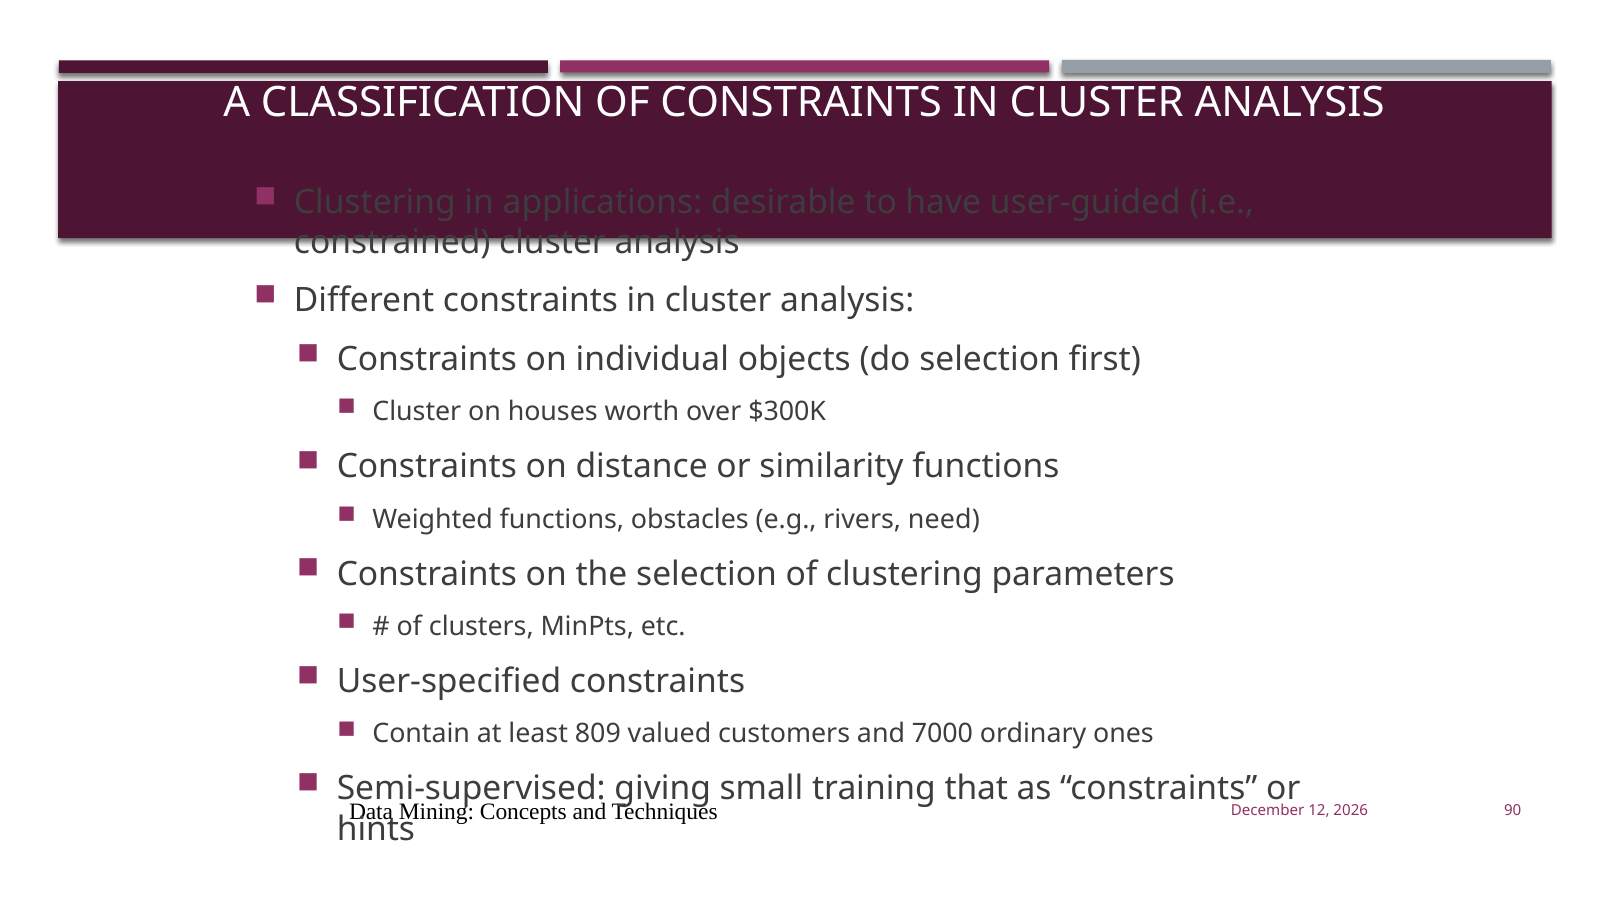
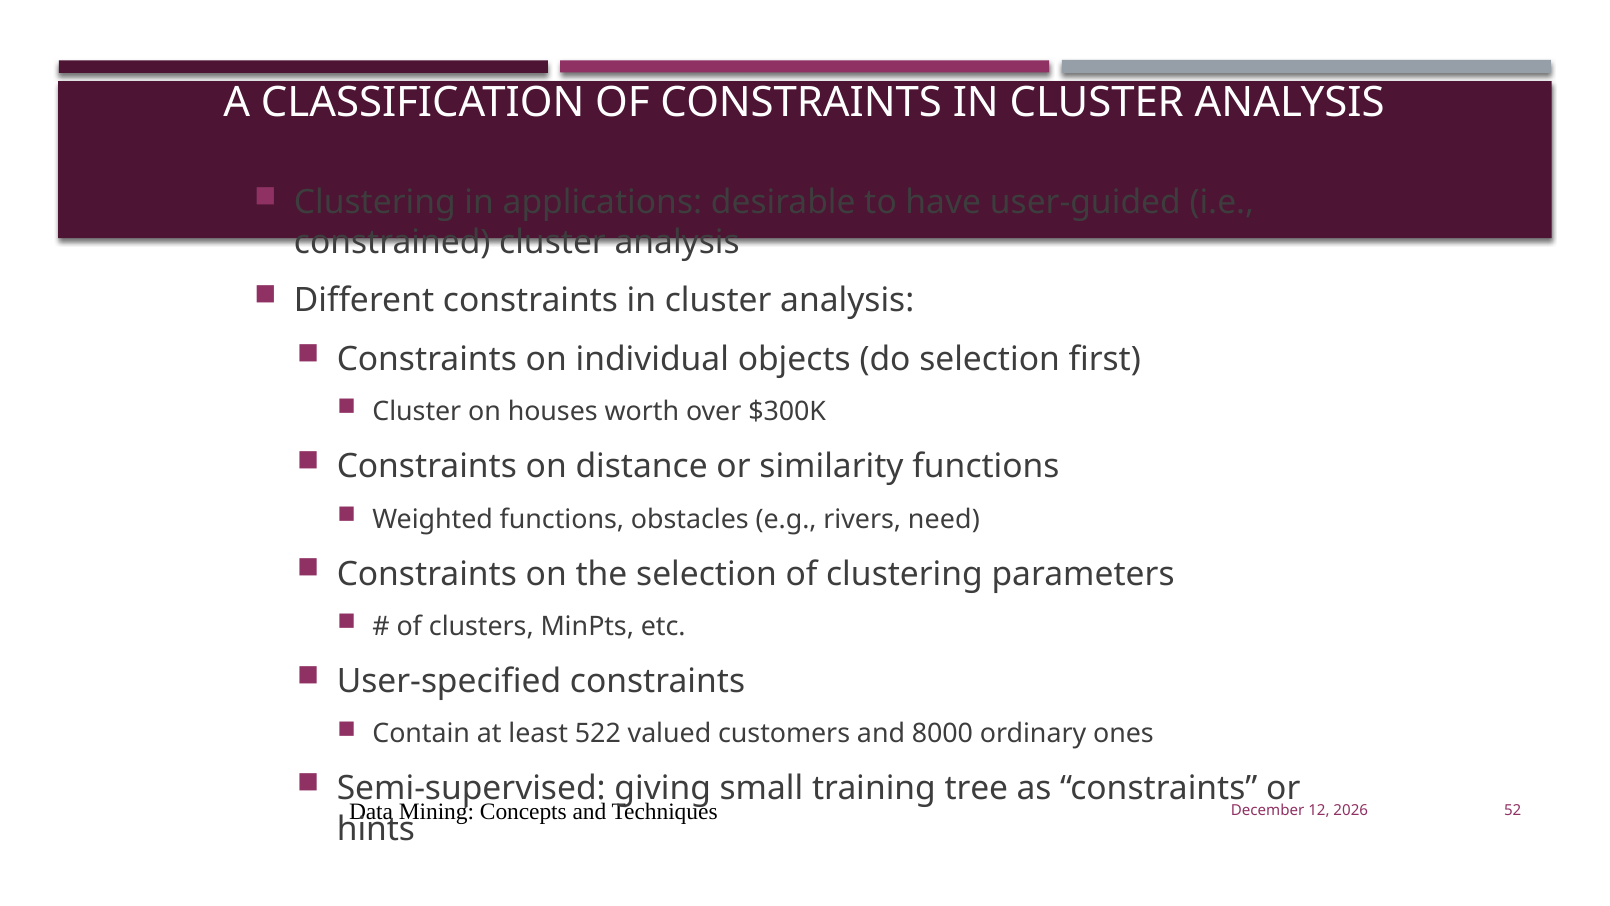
809: 809 -> 522 (598, 734)
7000: 7000 -> 8000 (942, 734)
that: that -> tree (976, 789)
90: 90 -> 52 (1513, 810)
